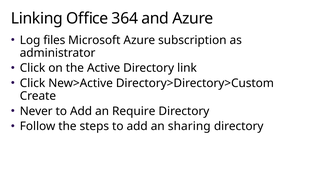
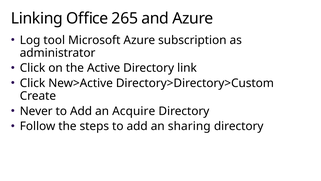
364: 364 -> 265 (125, 18)
files: files -> tool (54, 40)
Require: Require -> Acquire (134, 111)
